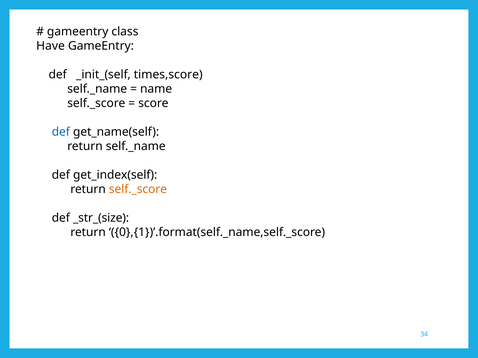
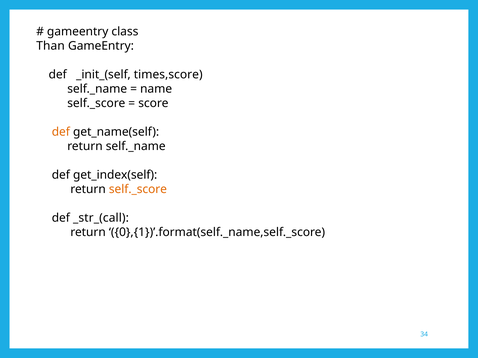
Have: Have -> Than (51, 46)
def colour: blue -> orange (61, 132)
_str_(size: _str_(size -> _str_(call (101, 218)
